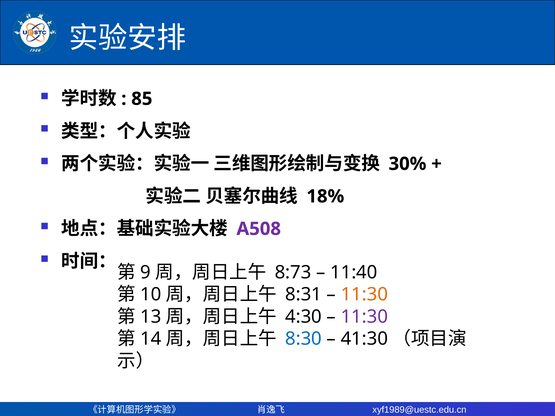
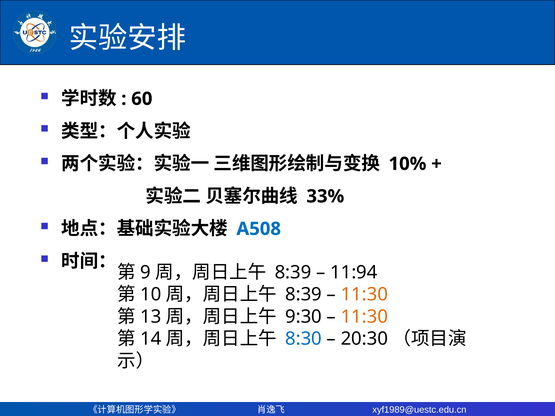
85: 85 -> 60 (142, 99)
30%: 30% -> 10% (407, 164)
18%: 18% -> 33% (325, 196)
A508 colour: purple -> blue (259, 229)
8:73: 8:73 -> 8:39 (293, 272)
11:40: 11:40 -> 11:94 (354, 272)
8:31: 8:31 -> 8:39 (304, 295)
4:30: 4:30 -> 9:30 (304, 317)
11:30 colour: purple -> orange (364, 317)
41:30: 41:30 -> 20:30 (364, 339)
